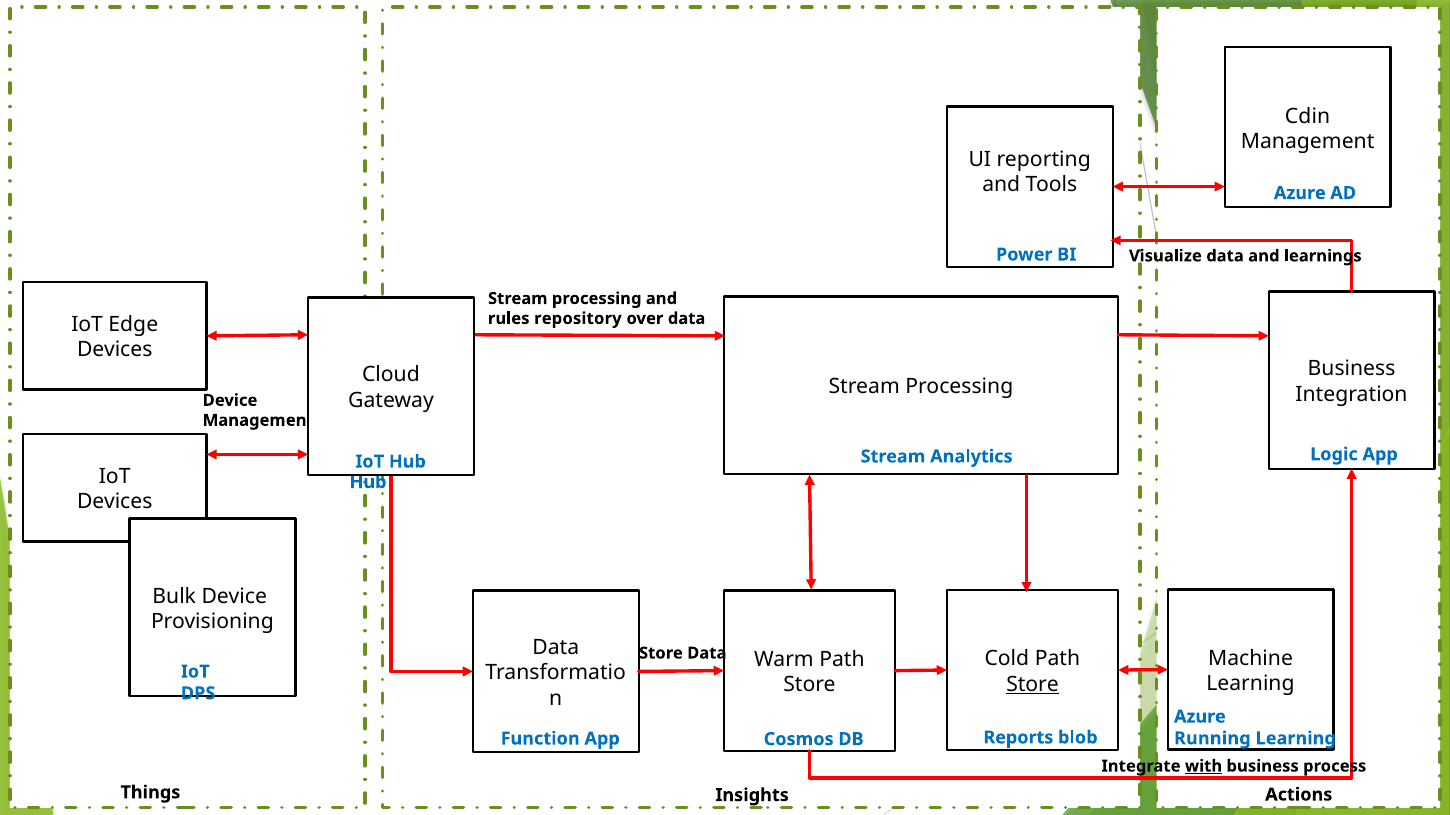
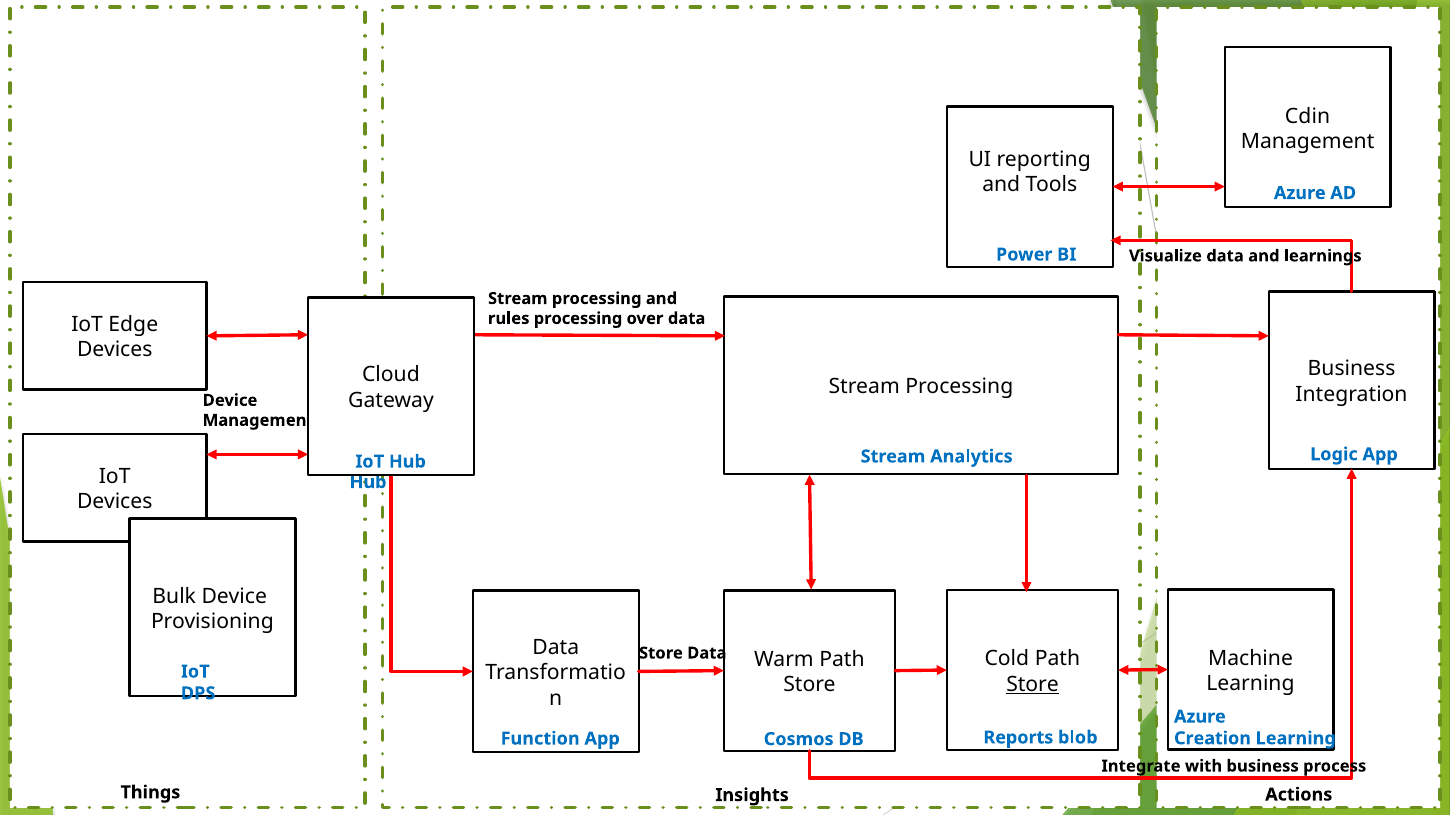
rules repository: repository -> processing (578, 319)
Running: Running -> Creation (1212, 739)
with underline: present -> none (1204, 767)
